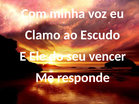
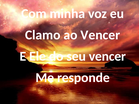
ao Escudo: Escudo -> Vencer (100, 35)
